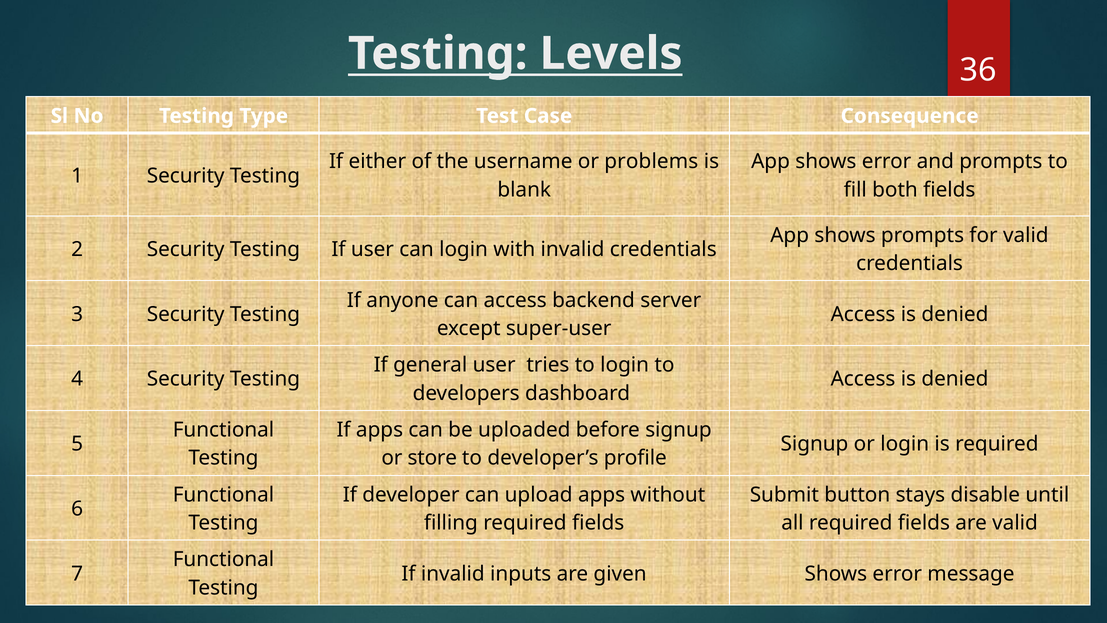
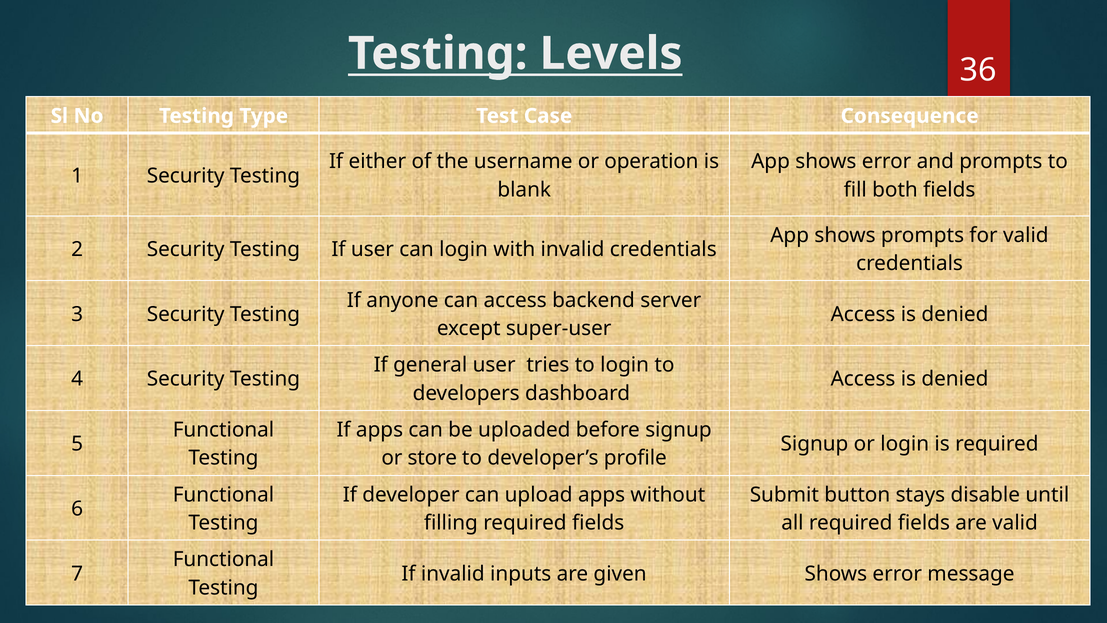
problems: problems -> operation (651, 161)
